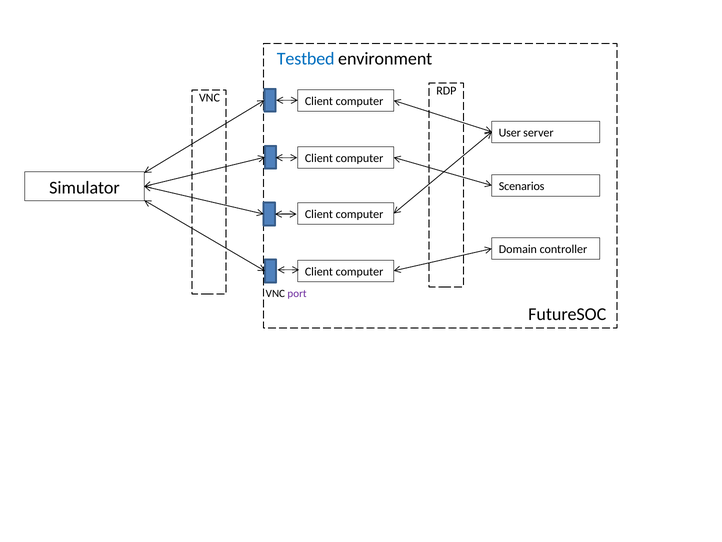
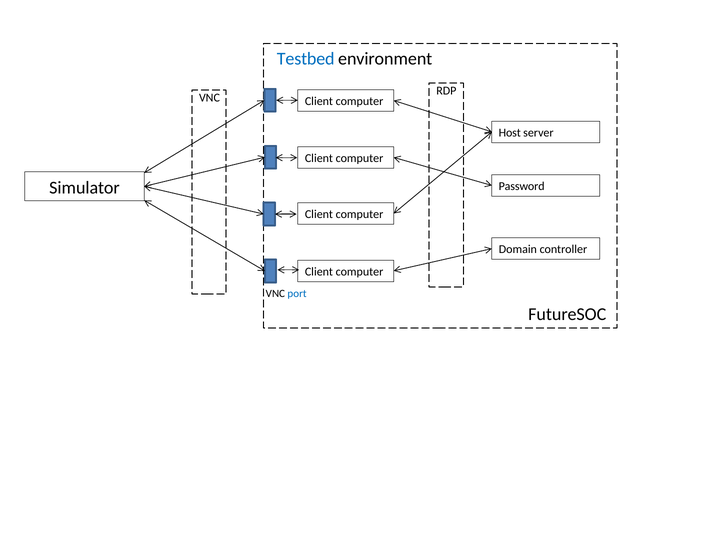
User: User -> Host (510, 133)
Scenarios: Scenarios -> Password (522, 186)
port colour: purple -> blue (297, 293)
